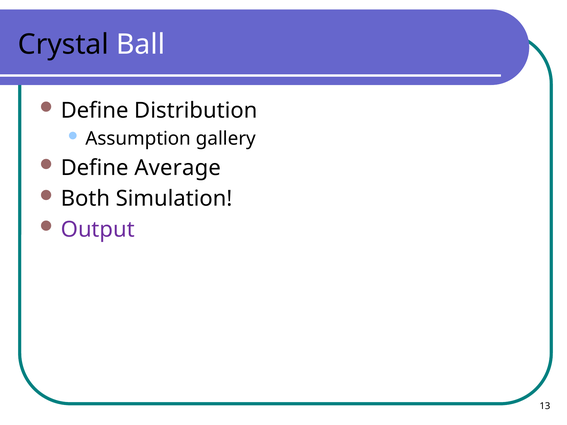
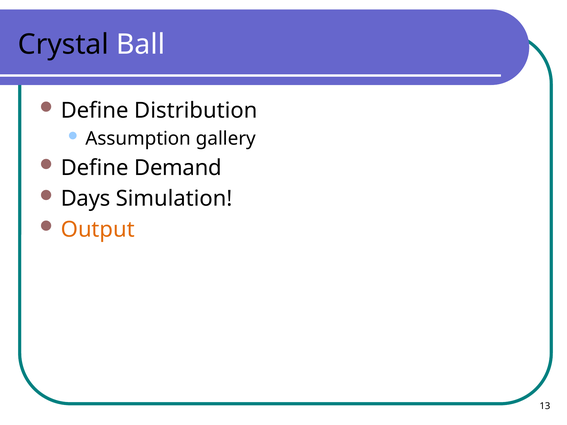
Average: Average -> Demand (178, 168)
Both: Both -> Days (86, 199)
Output colour: purple -> orange (98, 230)
